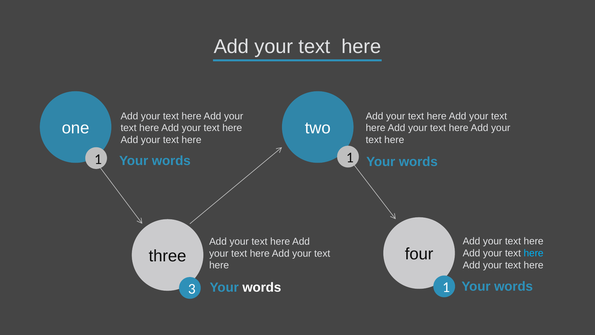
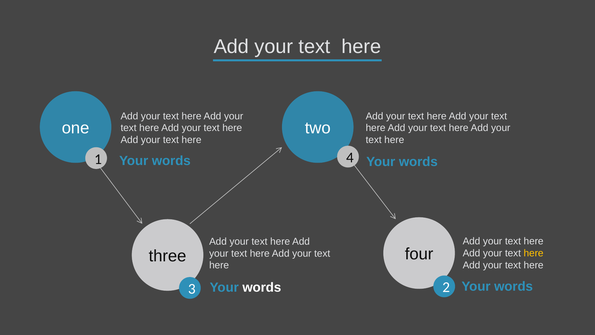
1 1: 1 -> 4 (350, 157)
here colour: light blue -> yellow (534, 253)
3 1: 1 -> 2 (446, 287)
